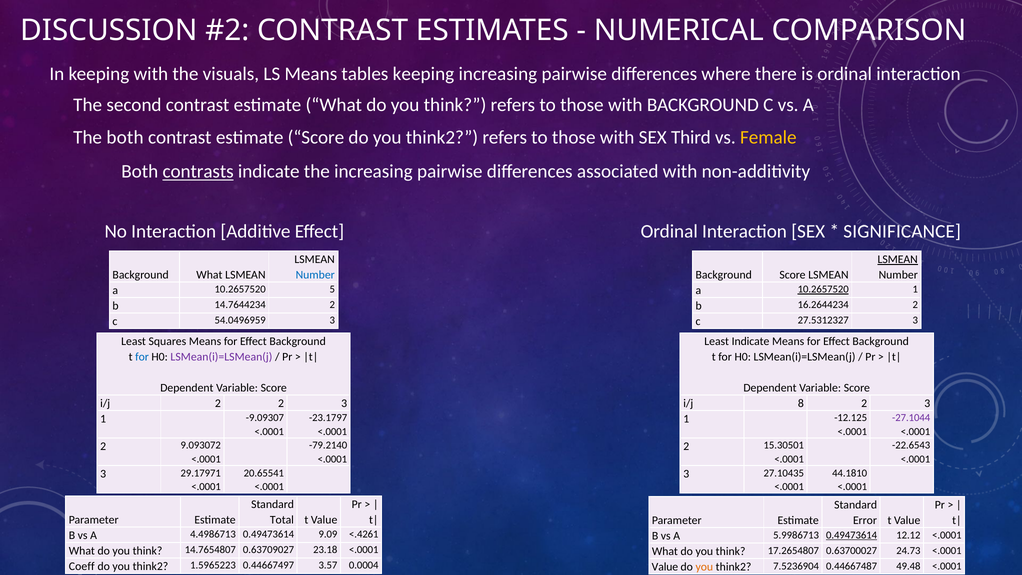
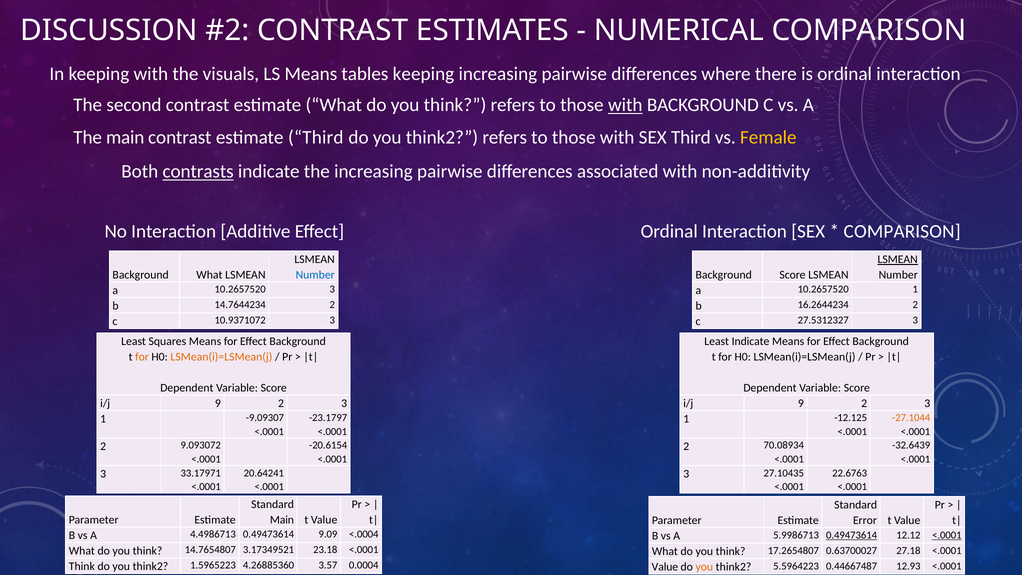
with underline: none -> present (625, 105)
The both: both -> main (125, 138)
estimate Score: Score -> Third (316, 138)
SIGNIFICANCE: SIGNIFICANCE -> COMPARISON (902, 231)
10.2657520 5: 5 -> 3 (332, 289)
10.2657520 underline: present -> none (823, 289)
54.0496959: 54.0496959 -> 10.9371072 (240, 320)
for colour: blue -> orange (142, 357)
LSMean(i)=LSMean(j colour: purple -> orange (221, 357)
2: 2 -> 9 (218, 403)
8: 8 -> 9 (801, 403)
-27.1044 colour: purple -> orange (911, 418)
-79.2140: -79.2140 -> -20.6154 (328, 445)
-22.6543: -22.6543 -> -32.6439 (911, 445)
15.30501: 15.30501 -> 70.08934 (784, 445)
20.65541: 20.65541 -> 20.64241 (264, 473)
44.1810: 44.1810 -> 22.6763 (850, 473)
29.17971: 29.17971 -> 33.17971 (201, 473)
Total: Total -> Main (282, 520)
<.4261: <.4261 -> <.0004 (364, 534)
<.0001 underline: none -> present (947, 535)
0.63709027: 0.63709027 -> 3.17349521 (269, 550)
24.73: 24.73 -> 27.18 (908, 550)
Coeff: Coeff -> Think (82, 566)
0.44667497: 0.44667497 -> 4.26885360 (269, 565)
7.5236904: 7.5236904 -> 5.5964223 (796, 566)
49.48: 49.48 -> 12.93 (908, 566)
